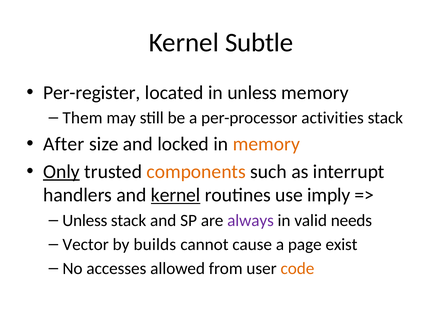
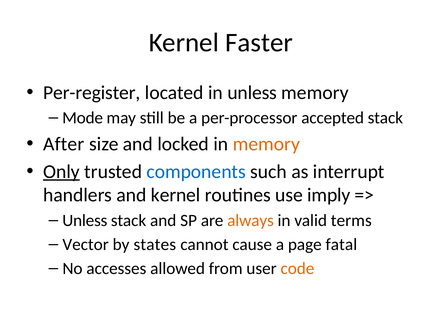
Subtle: Subtle -> Faster (259, 43)
Them: Them -> Mode (83, 118)
activities: activities -> accepted (333, 118)
components colour: orange -> blue (196, 172)
kernel underline: present -> none (176, 195)
always colour: purple -> orange (251, 221)
needs: needs -> terms (351, 221)
builds: builds -> states (155, 245)
exist: exist -> fatal (341, 245)
